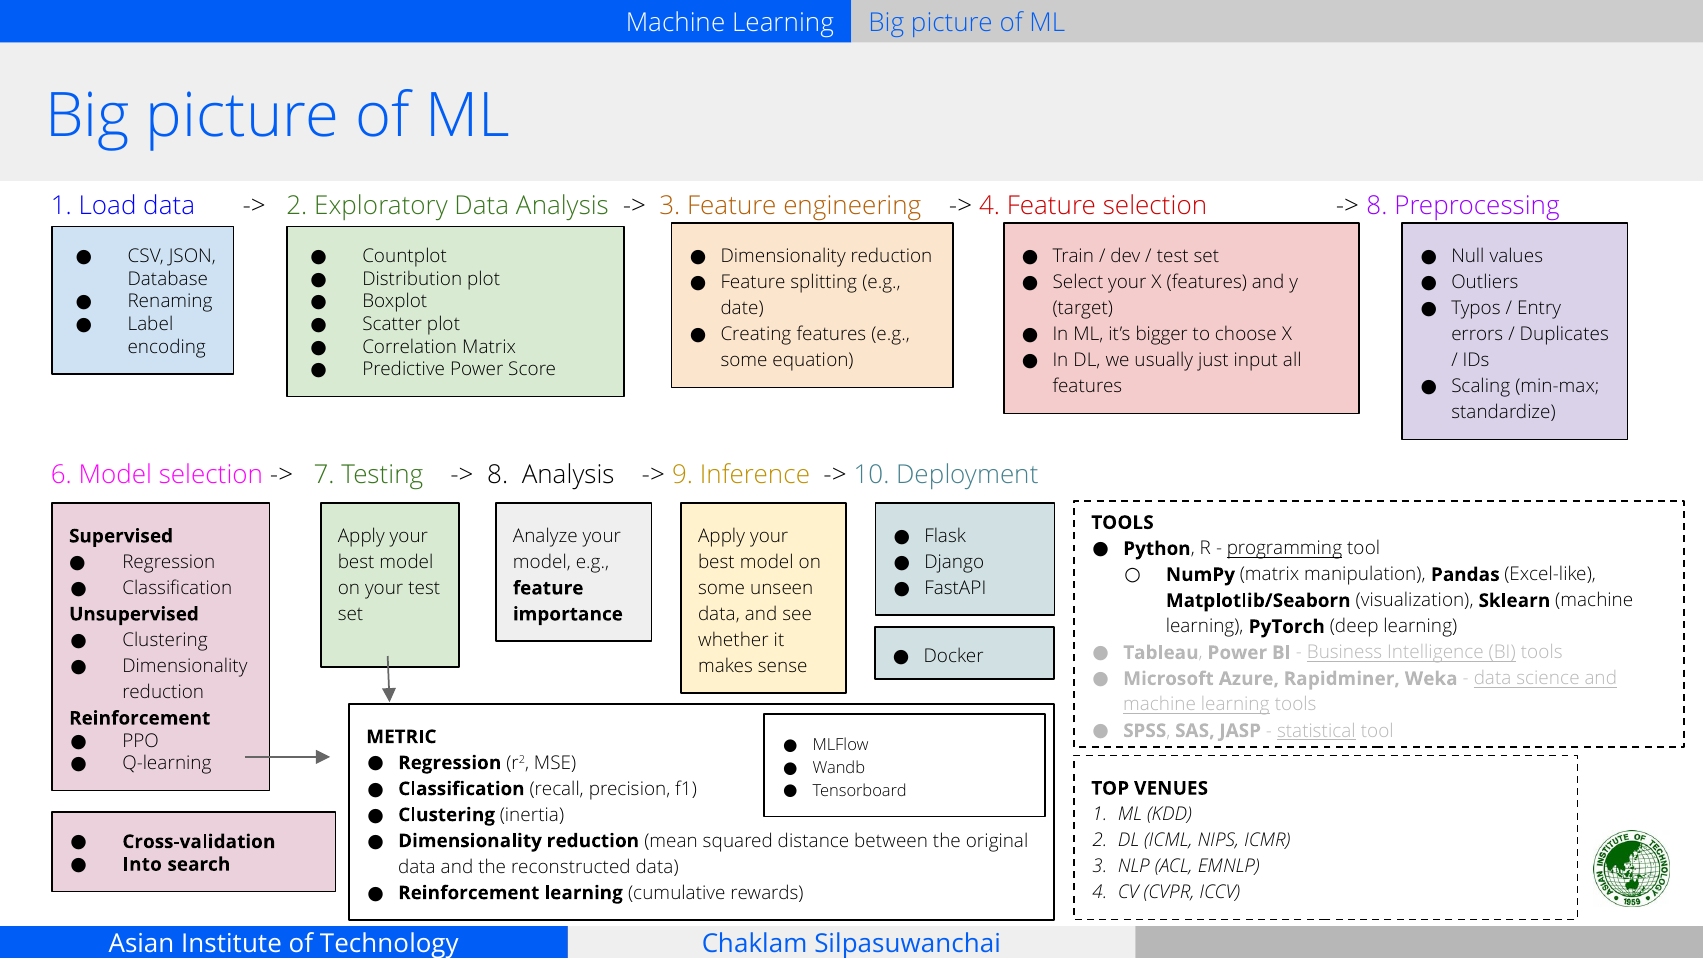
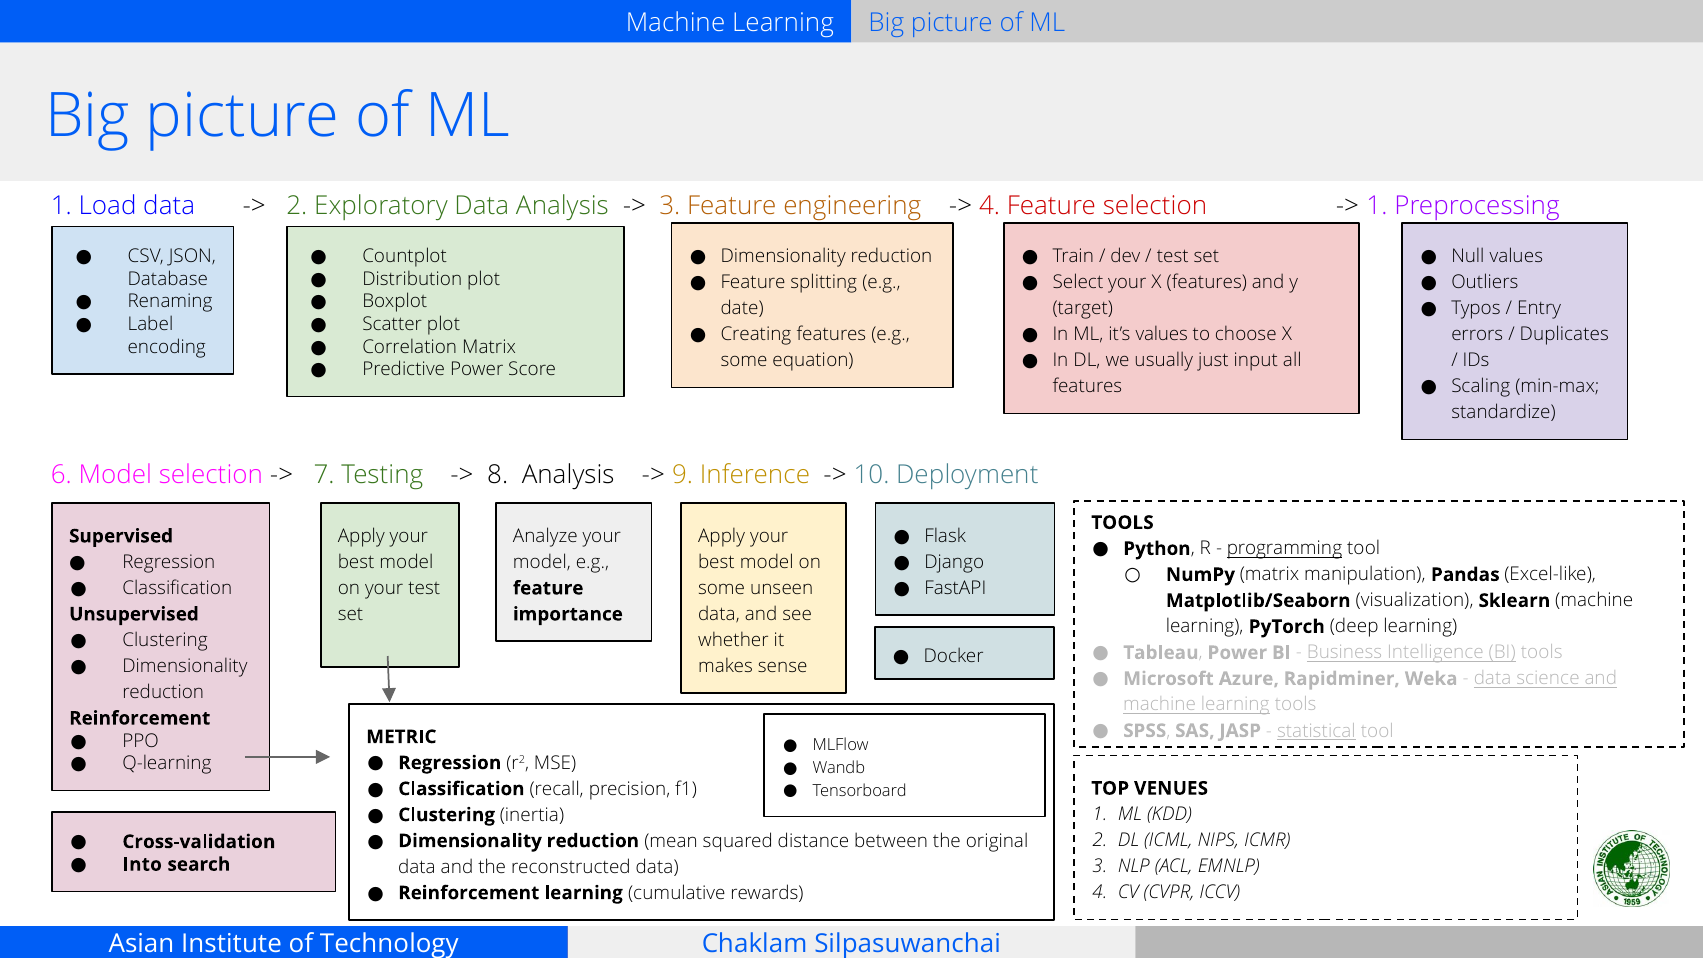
8: 8 -> 1 (1377, 206)
it’s bigger: bigger -> values (1162, 334)
